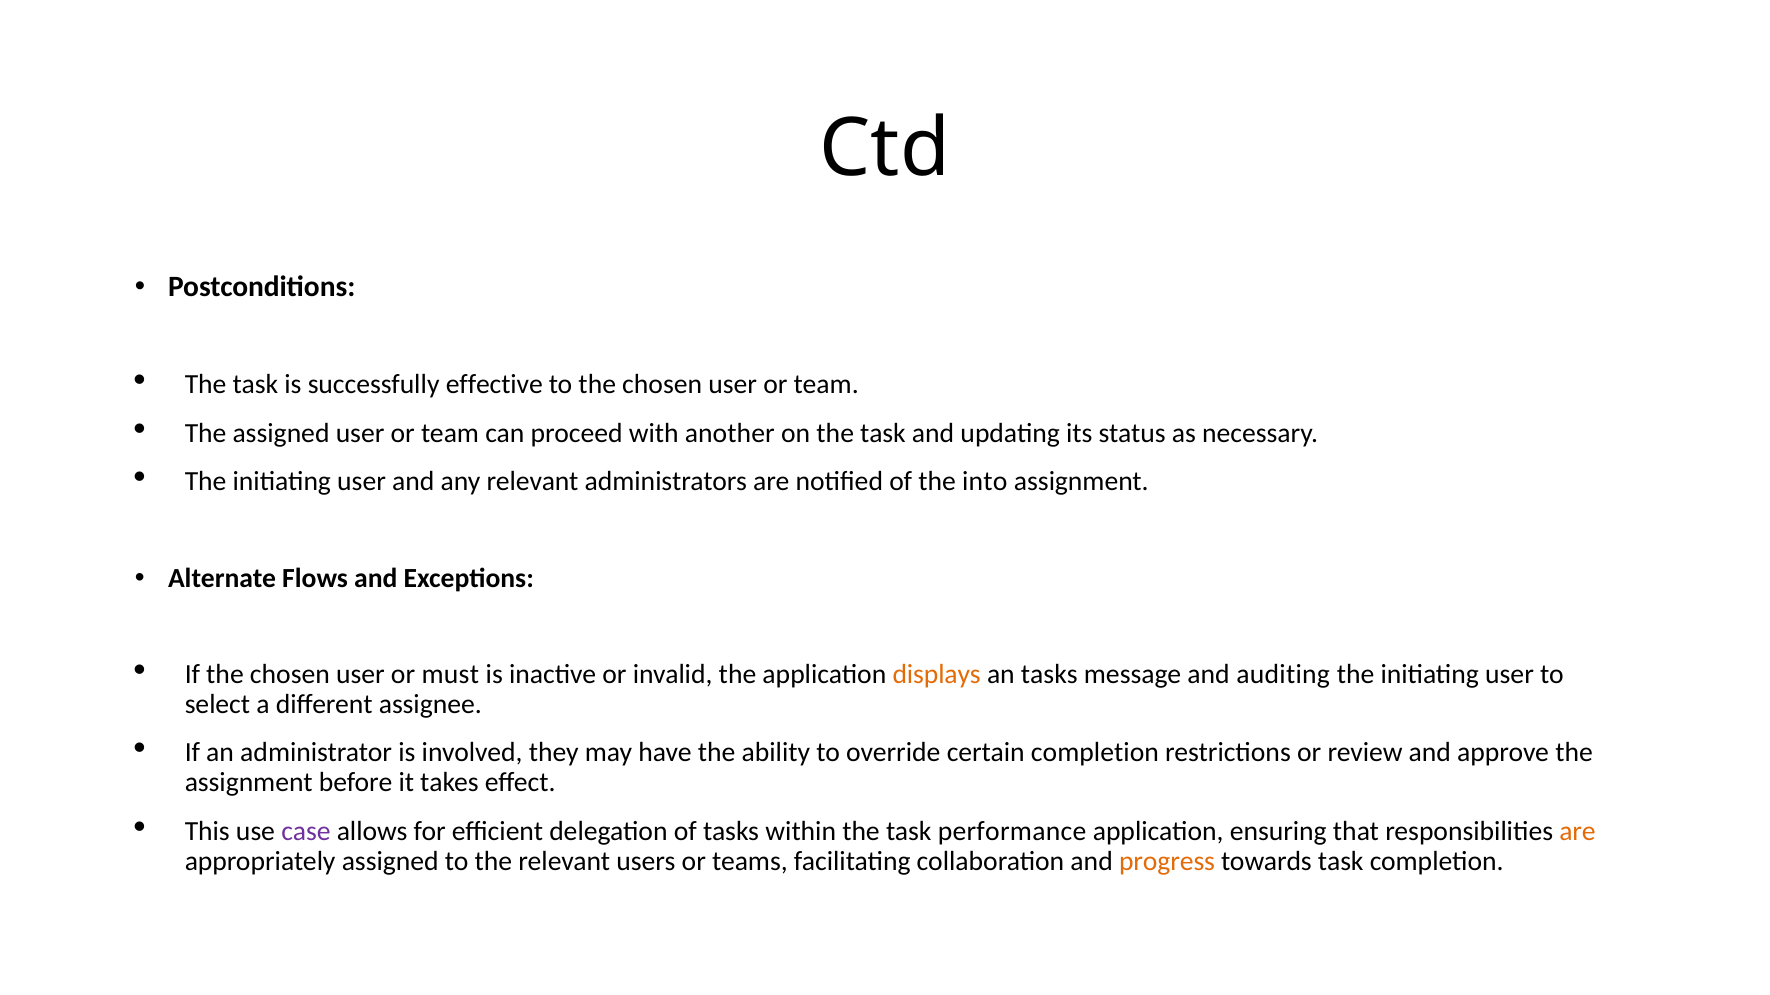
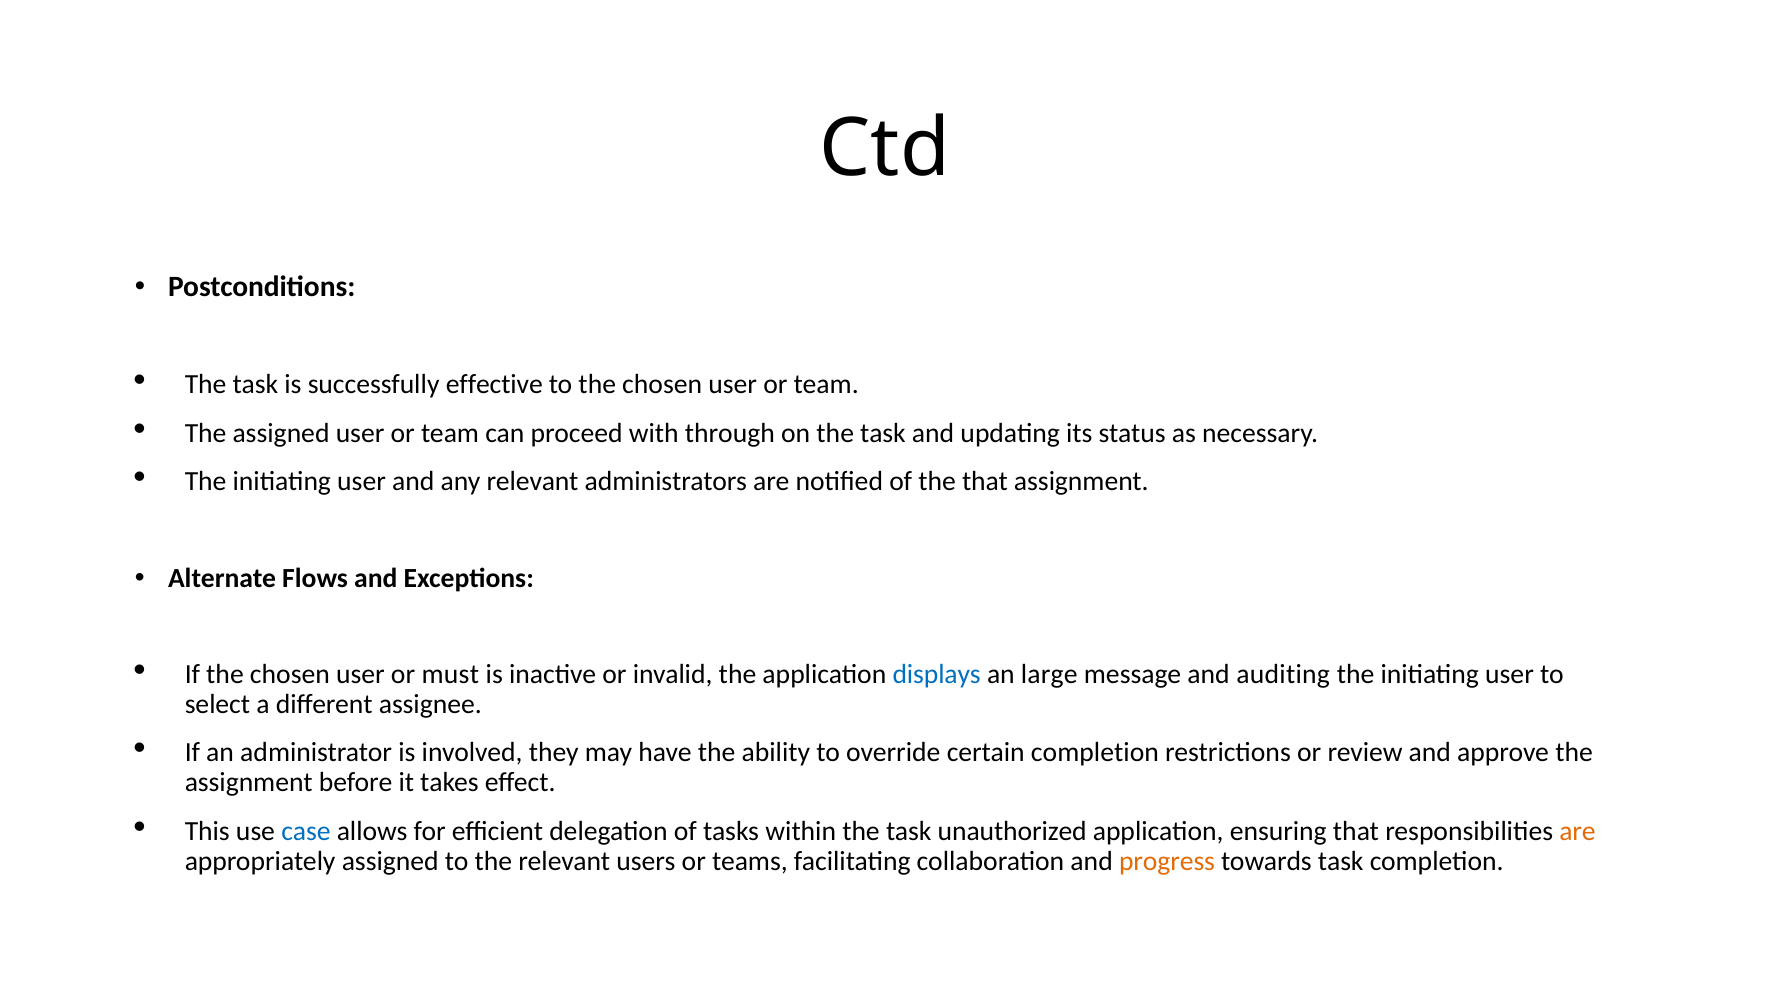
another: another -> through (730, 433)
the into: into -> that (985, 482)
displays colour: orange -> blue (937, 675)
an tasks: tasks -> large (1049, 675)
case colour: purple -> blue (306, 832)
performance: performance -> unauthorized (1012, 832)
